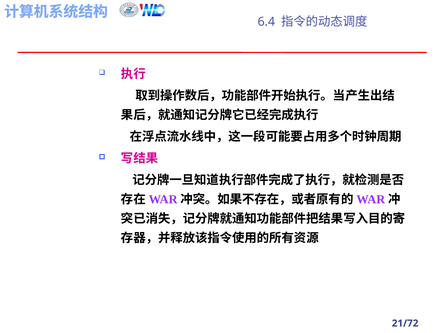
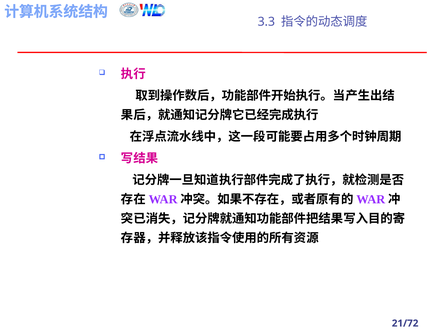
6.4: 6.4 -> 3.3 (266, 22)
